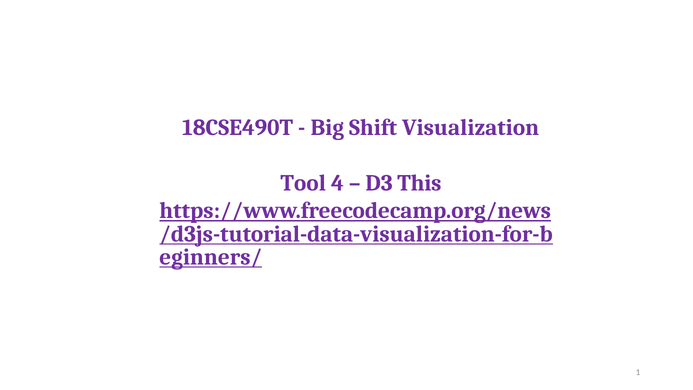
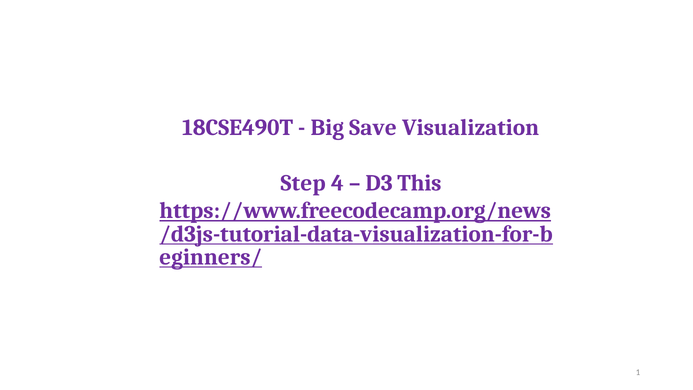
Shift: Shift -> Save (373, 128)
Tool: Tool -> Step (303, 183)
